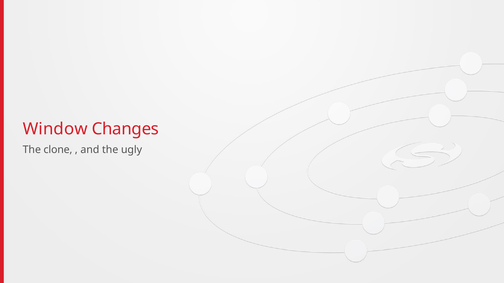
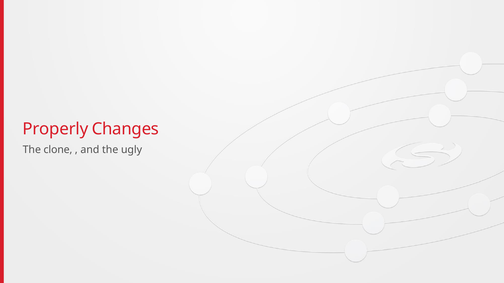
Window: Window -> Properly (55, 129)
